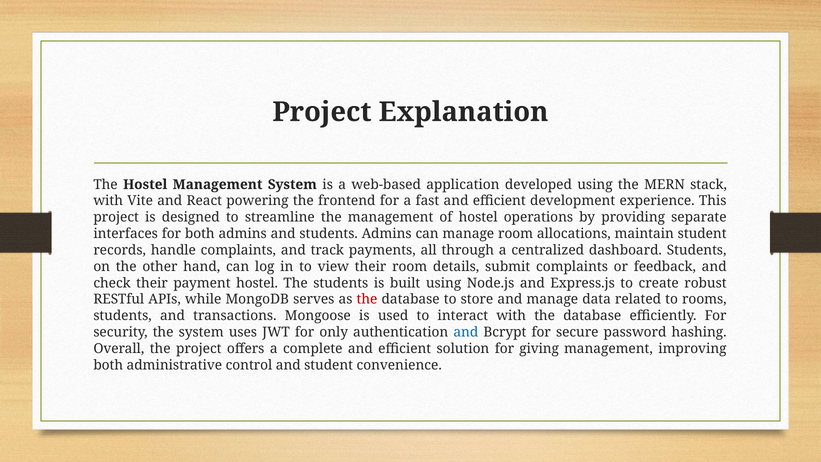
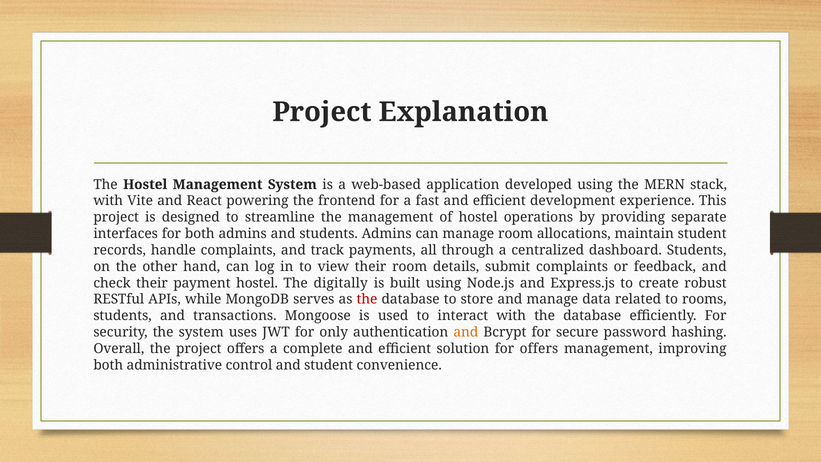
The students: students -> digitally (341, 283)
and colour: blue -> orange (466, 332)
for giving: giving -> offers (539, 349)
